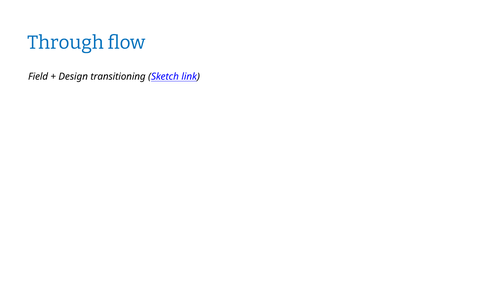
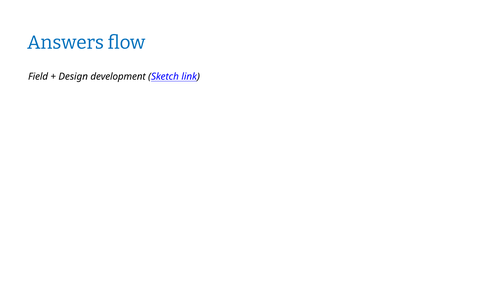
Through: Through -> Answers (65, 43)
transitioning: transitioning -> development (118, 77)
